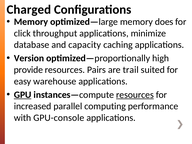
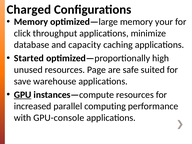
does: does -> your (164, 22)
Version: Version -> Started (29, 58)
provide: provide -> unused (28, 70)
Pairs: Pairs -> Page (96, 70)
trail: trail -> safe (131, 70)
easy: easy -> save (23, 81)
resources underline: present -> none (135, 95)
